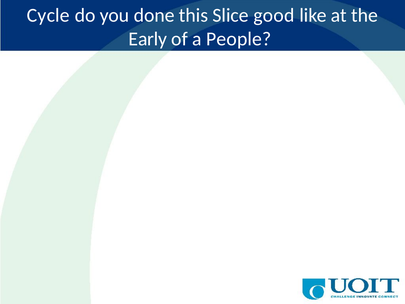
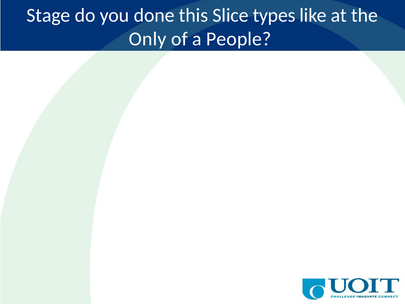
Cycle: Cycle -> Stage (48, 15)
good: good -> types (274, 15)
Early: Early -> Only (148, 39)
